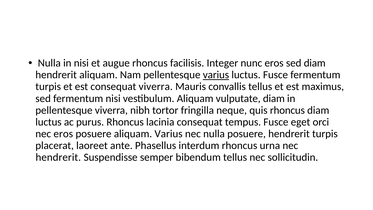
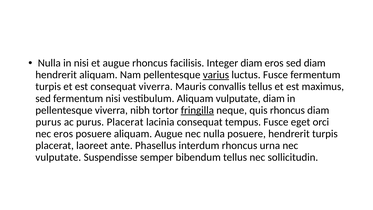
Integer nunc: nunc -> diam (251, 63)
fringilla underline: none -> present (197, 110)
luctus: luctus -> purus (48, 122)
purus Rhoncus: Rhoncus -> Placerat (125, 122)
aliquam Varius: Varius -> Augue (169, 134)
hendrerit: hendrerit -> vulputate (58, 157)
